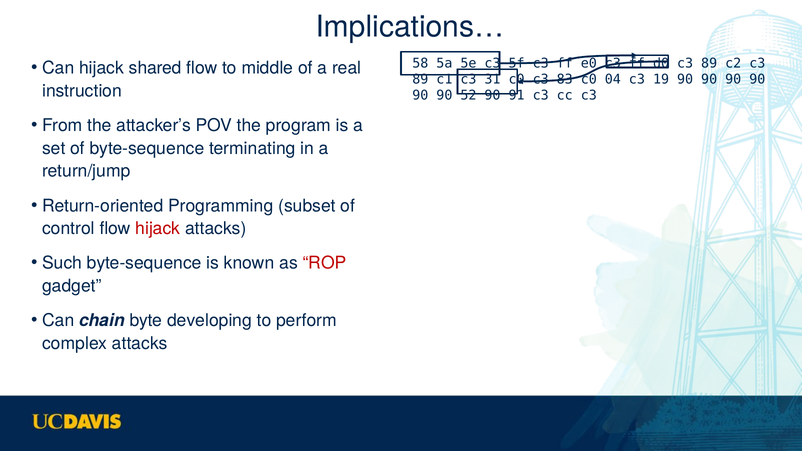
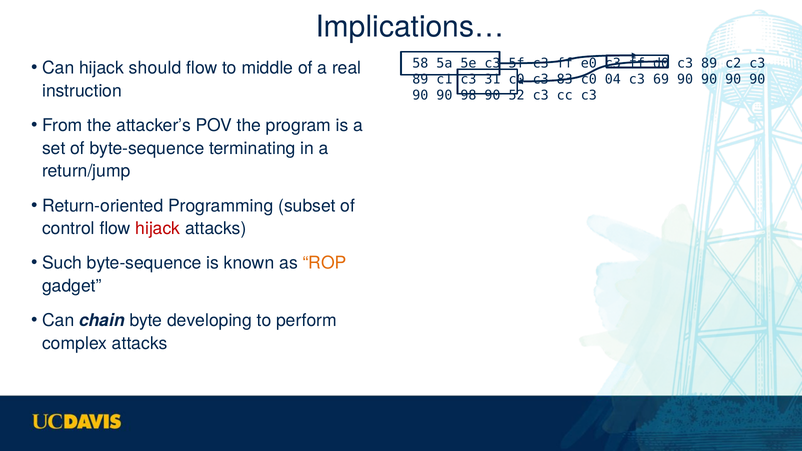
shared: shared -> should (155, 68)
19: 19 -> 69 (661, 80)
52: 52 -> 98 (468, 96)
91: 91 -> 52 (517, 96)
ROP colour: red -> orange (324, 263)
